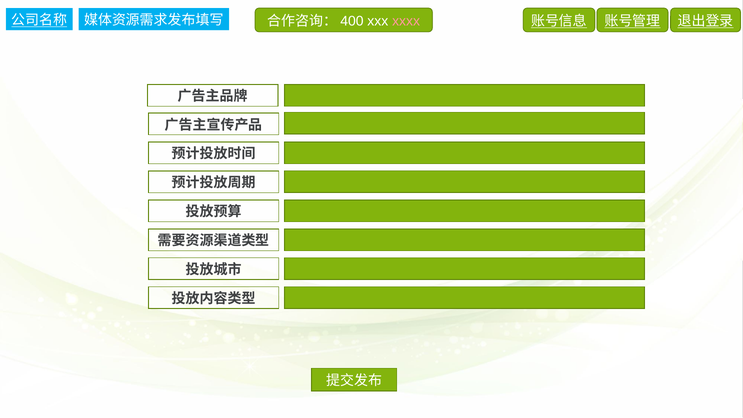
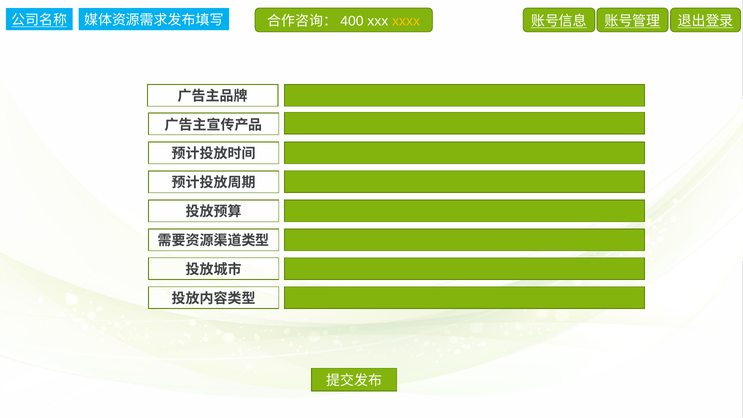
xxxx colour: pink -> yellow (406, 21)
